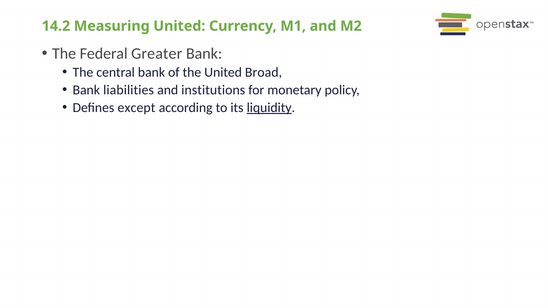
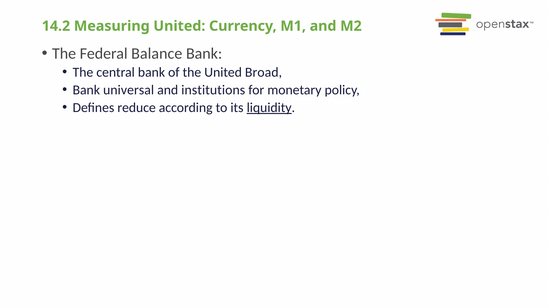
Greater: Greater -> Balance (157, 54)
liabilities: liabilities -> universal (129, 90)
except: except -> reduce (137, 108)
